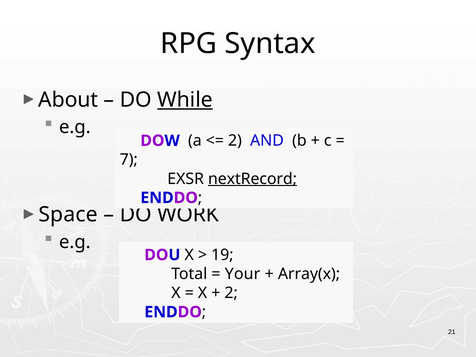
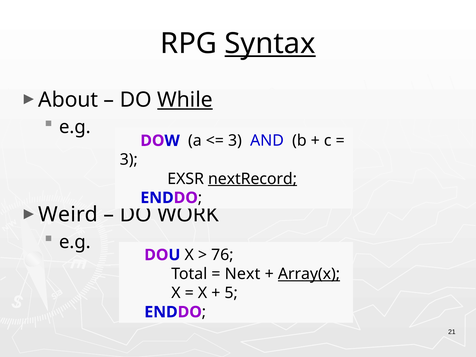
Syntax underline: none -> present (270, 44)
2: 2 -> 3 (235, 141)
7: 7 -> 3 (129, 160)
Space: Space -> Weird (68, 215)
19: 19 -> 76 (222, 255)
Your: Your -> Next (243, 274)
Array(x underline: none -> present (309, 274)
2: 2 -> 5 (231, 293)
